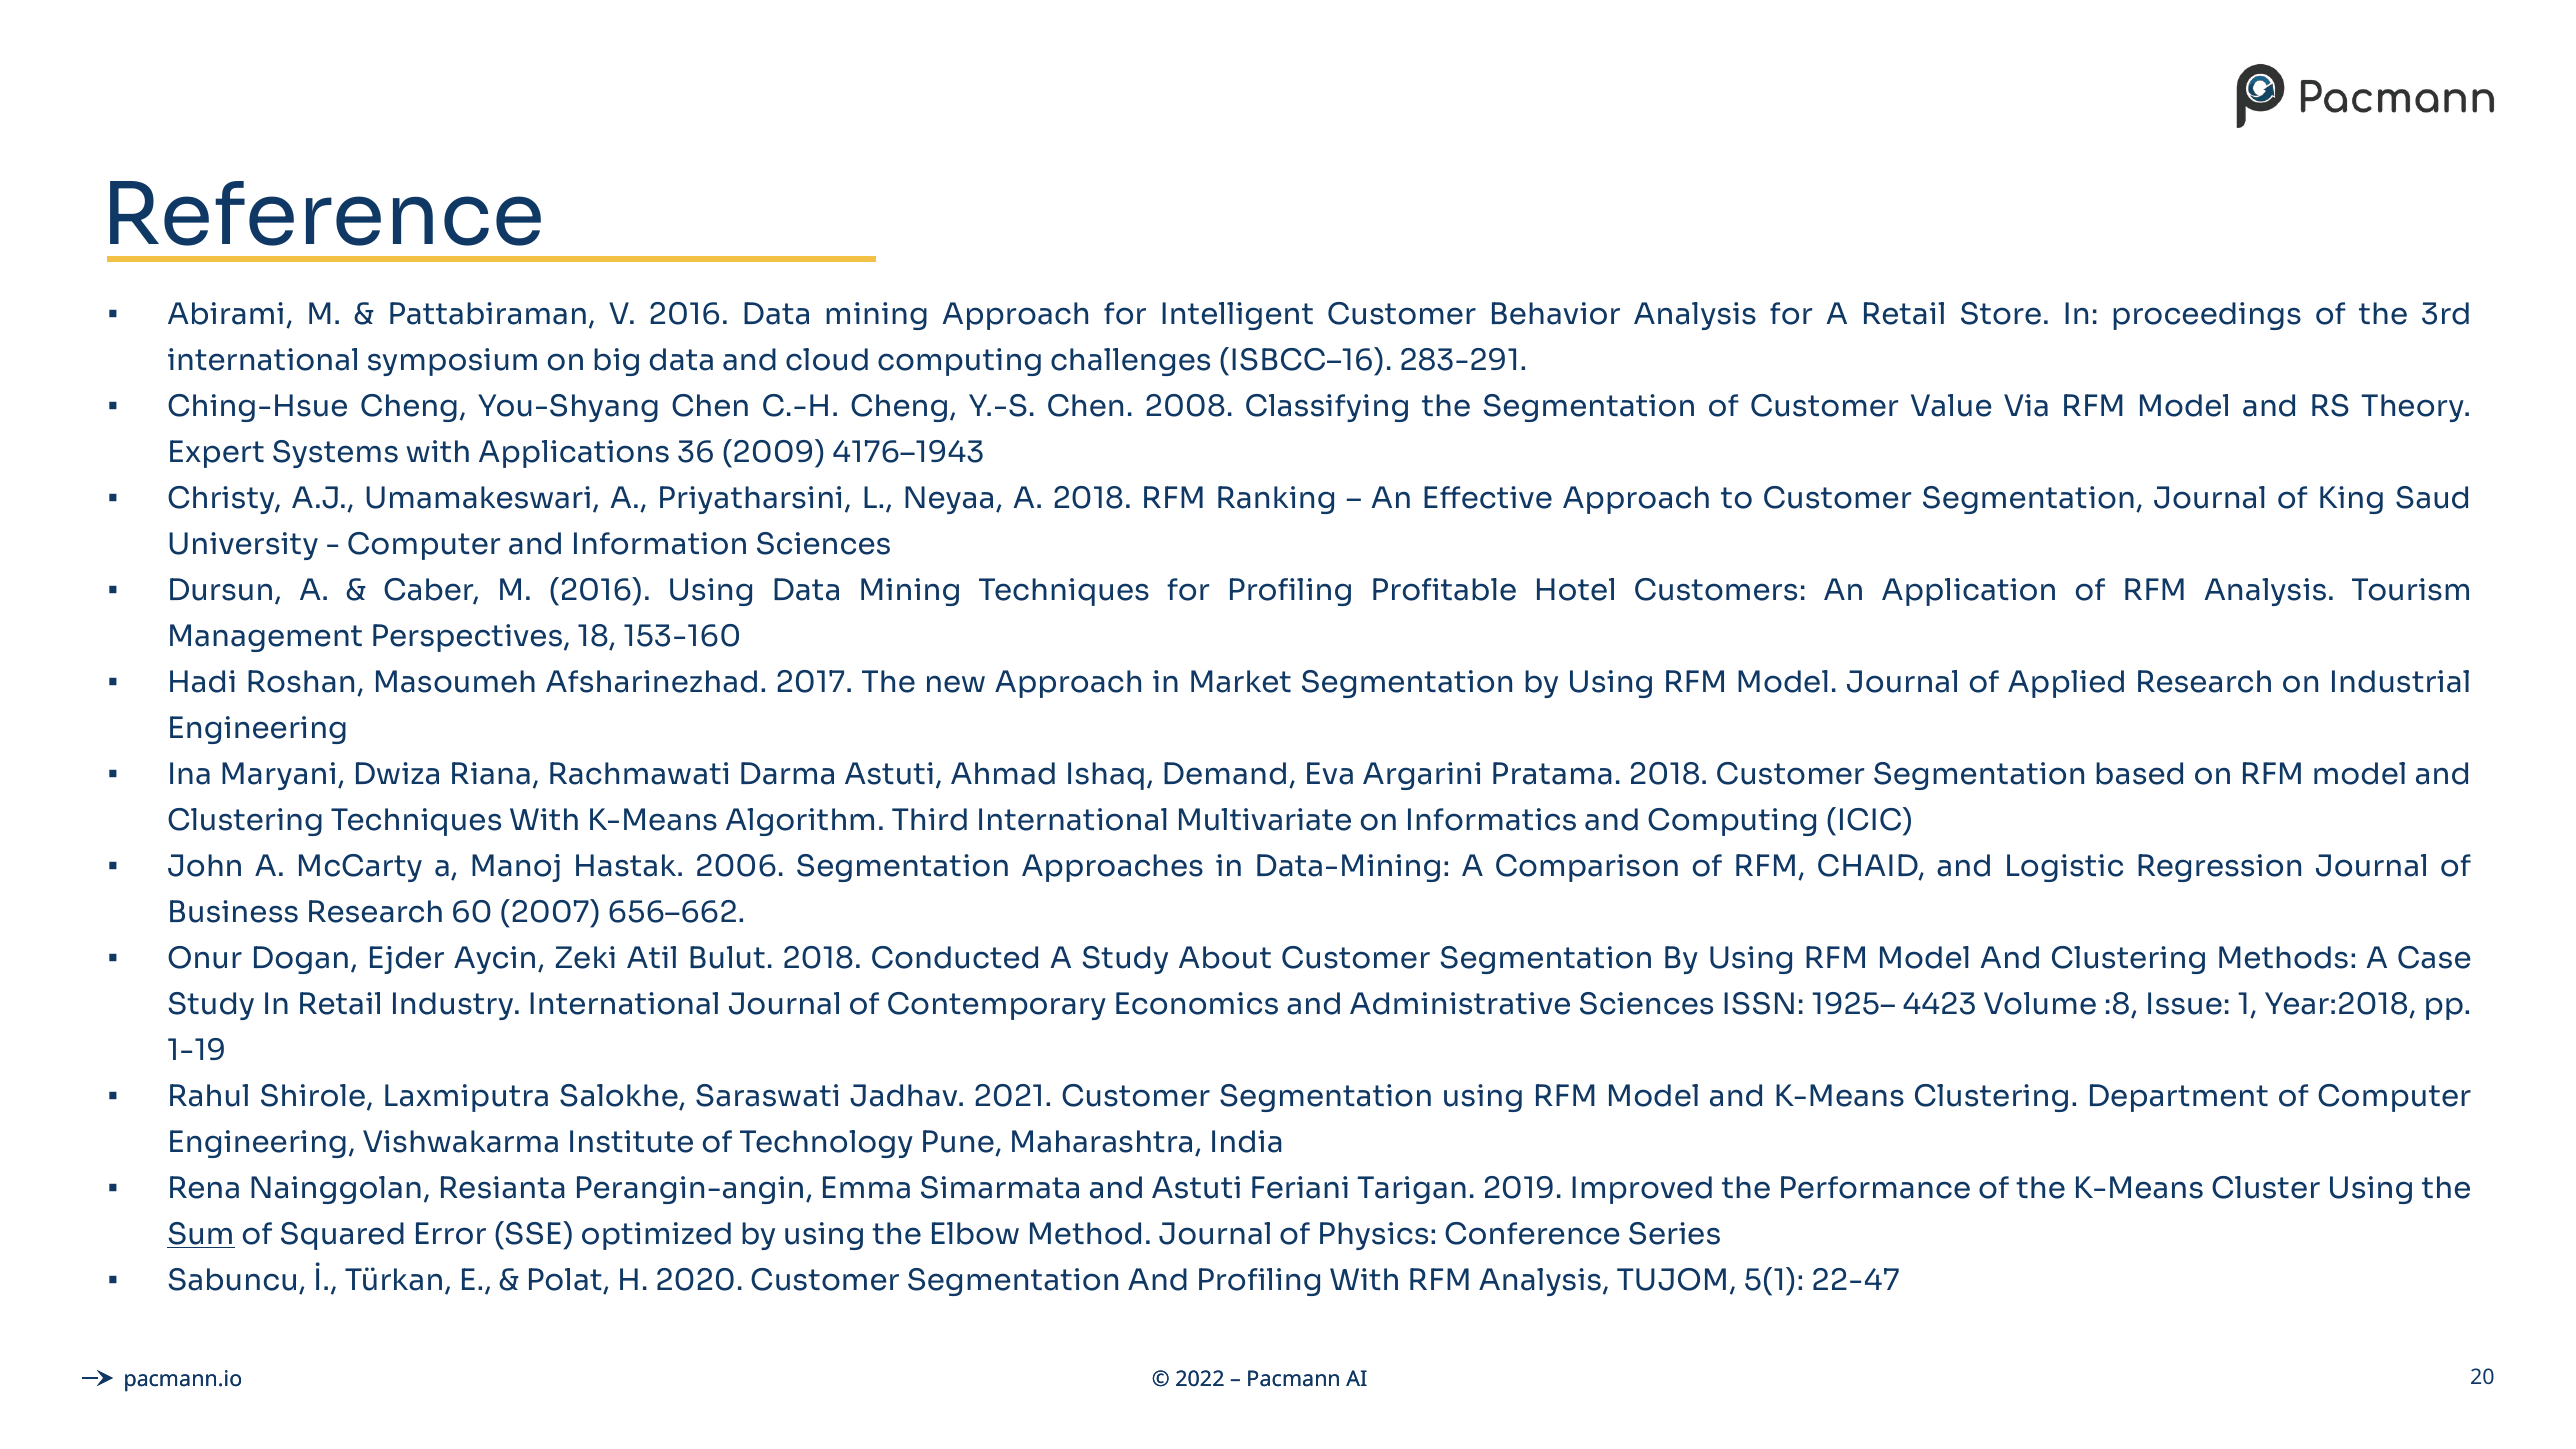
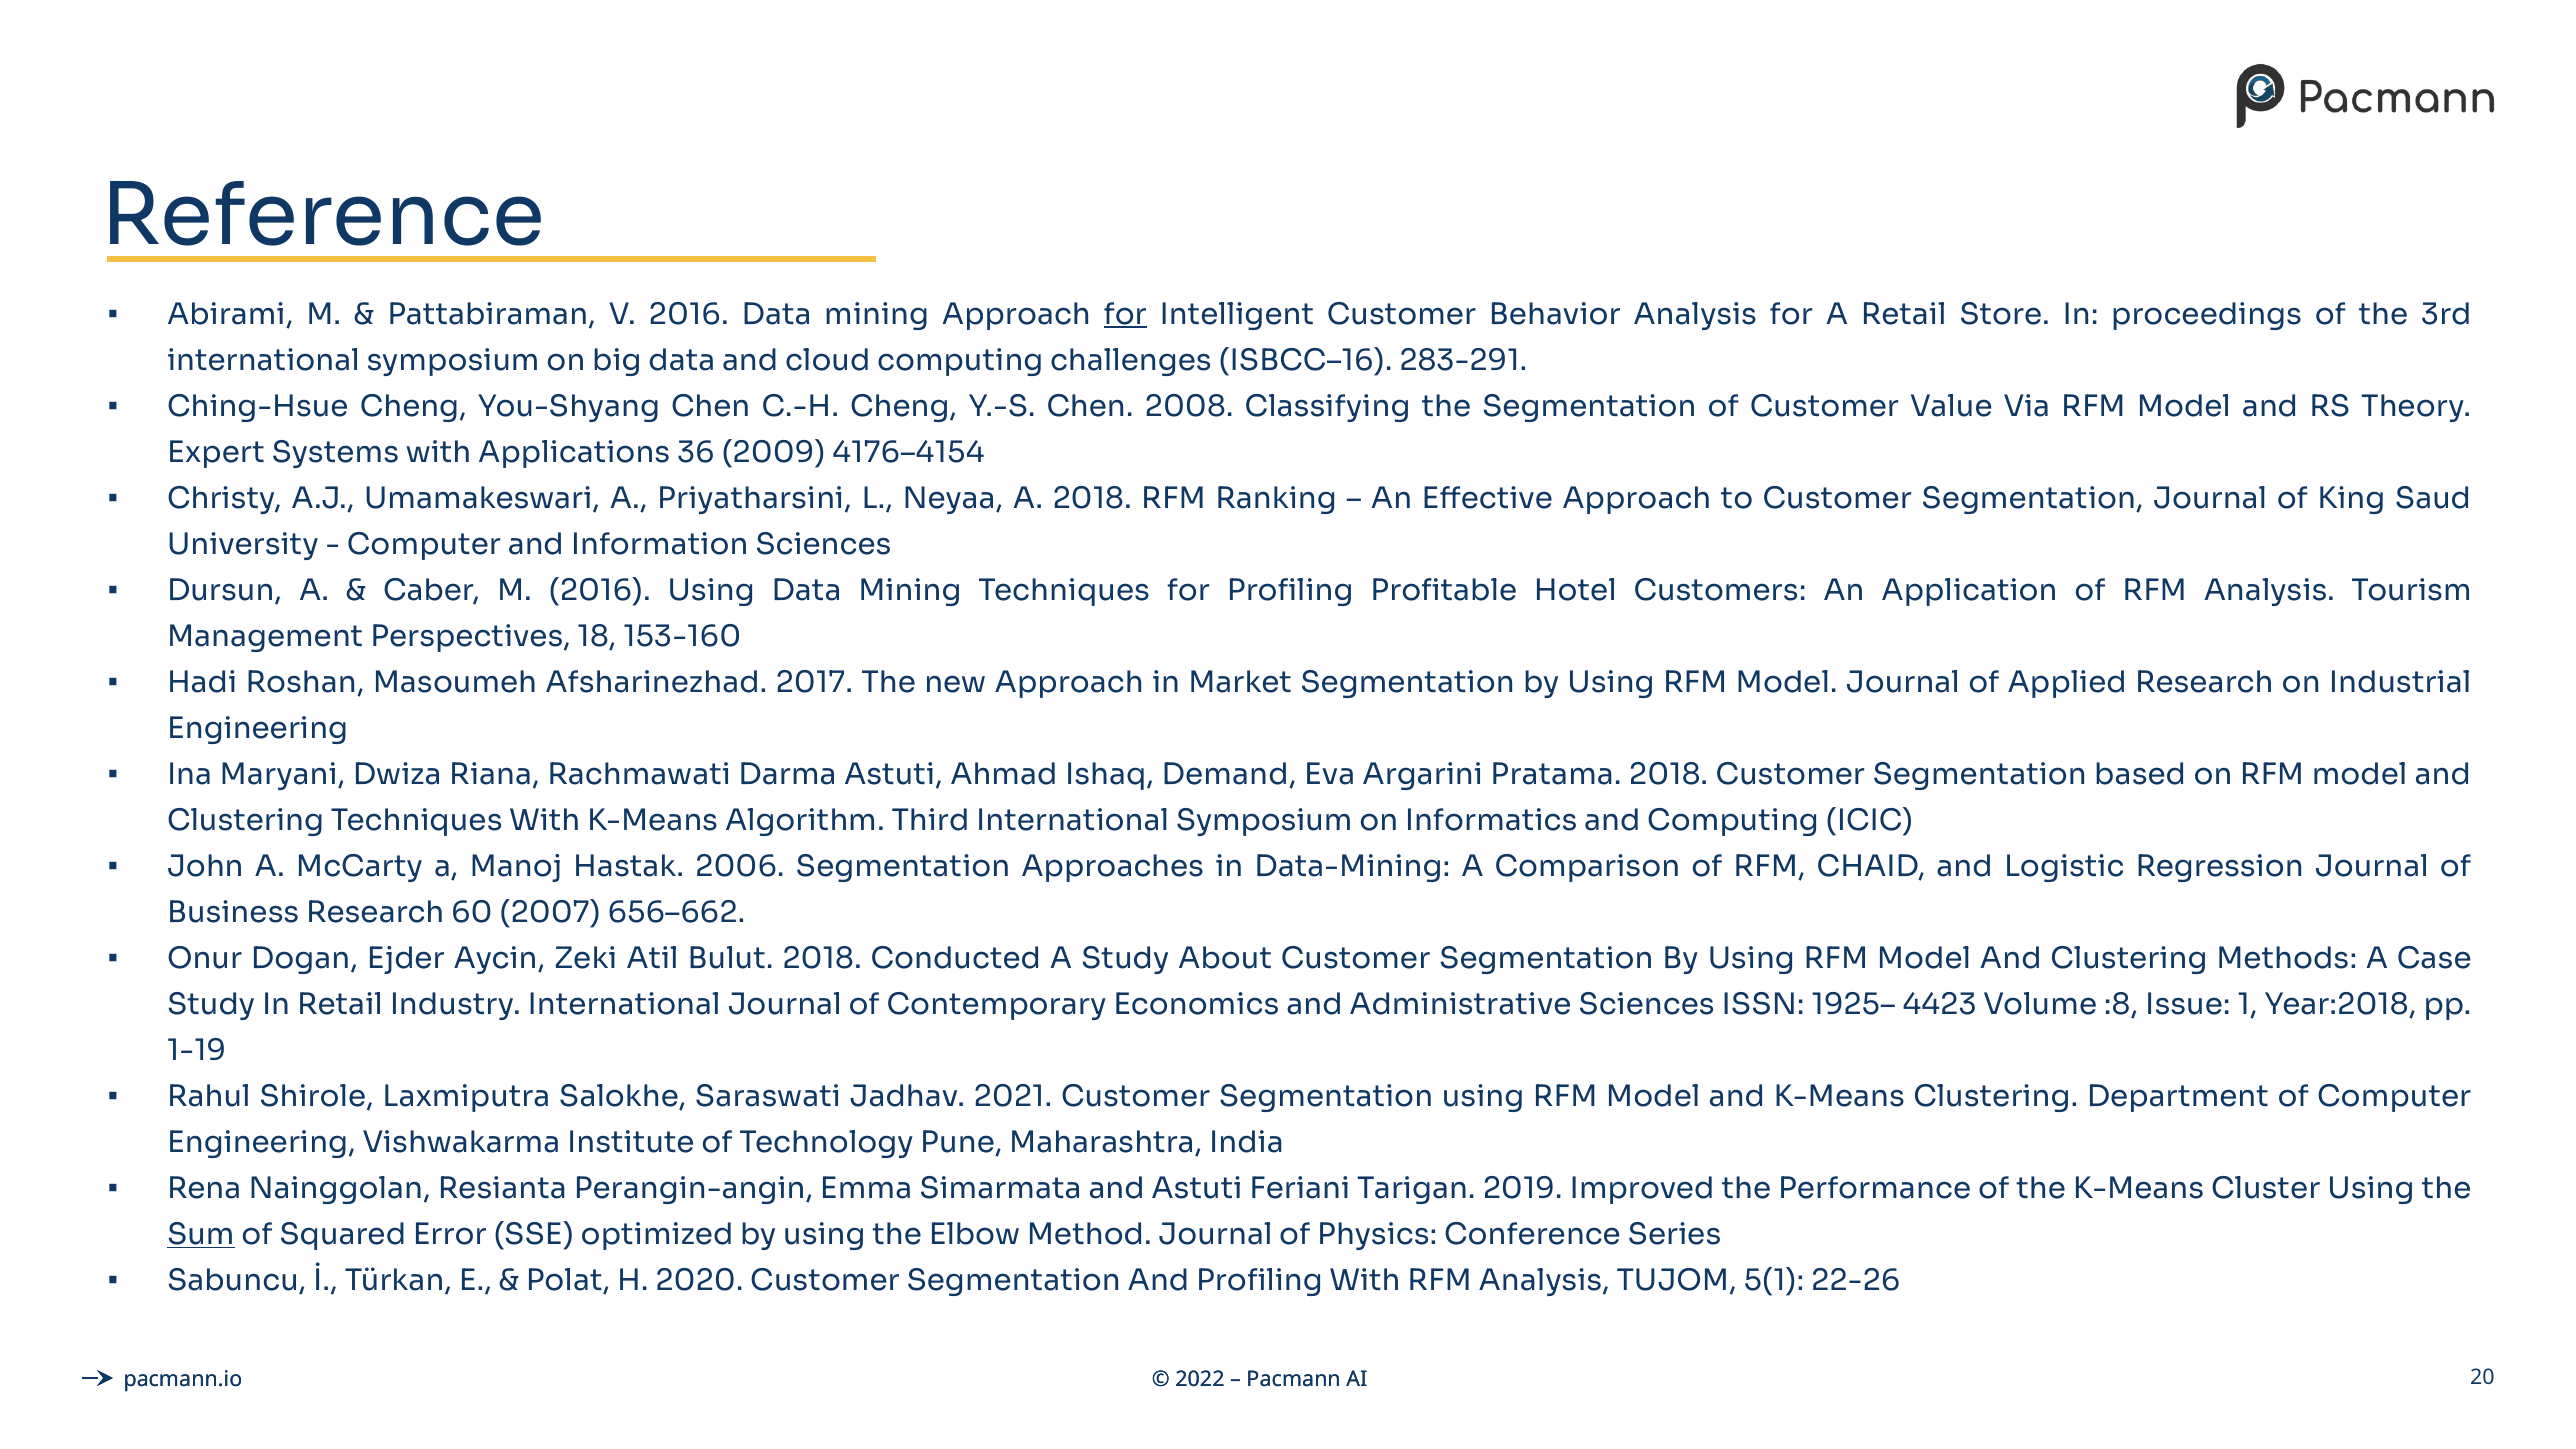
for underline: none -> present (1125, 315)
4176–1943: 4176–1943 -> 4176–4154 (908, 453)
Third International Multivariate: Multivariate -> Symposium (1264, 821)
22-47: 22-47 -> 22-26 (1856, 1281)
